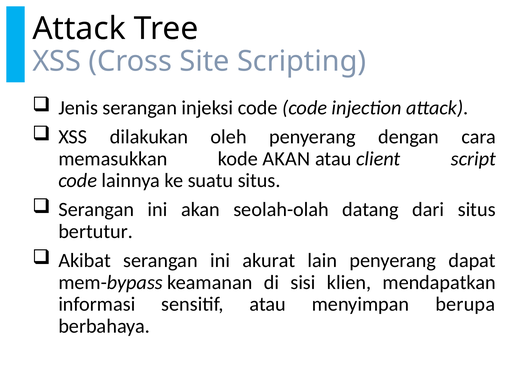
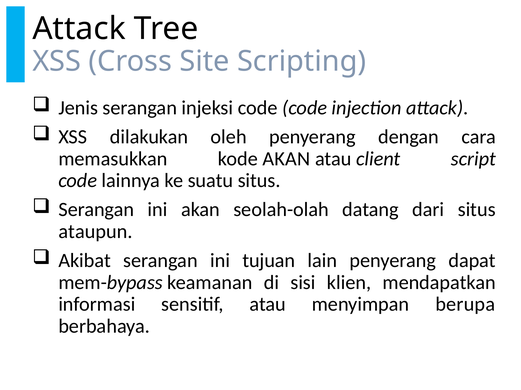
bertutur: bertutur -> ataupun (96, 232)
akurat: akurat -> tujuan (269, 261)
